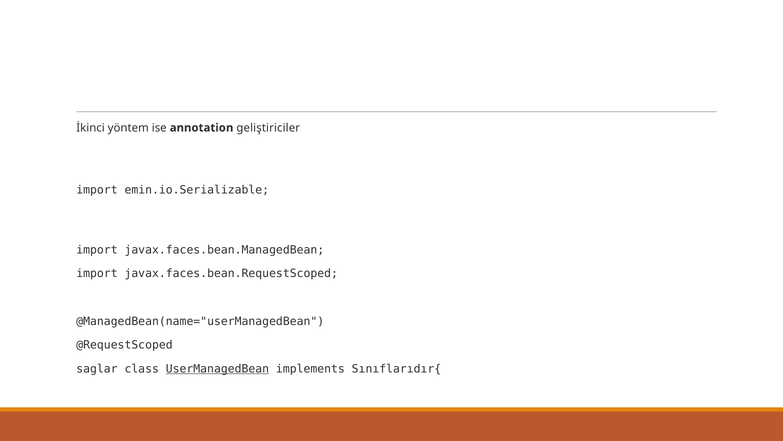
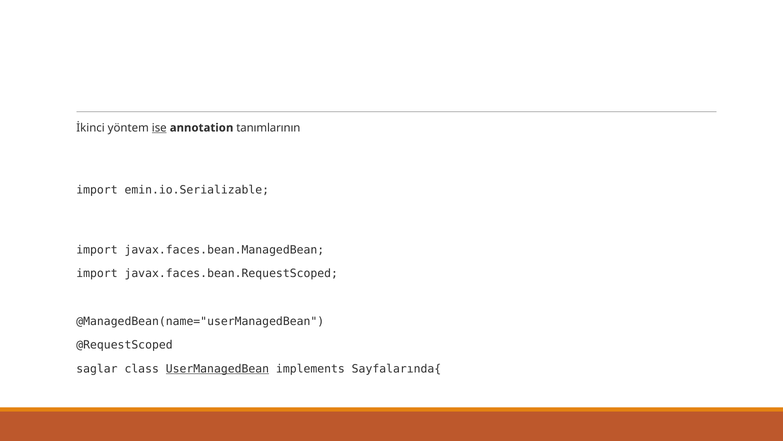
ise underline: none -> present (159, 128)
geliştiriciler: geliştiriciler -> tanımlarının (268, 128)
Sınıflarıdır{: Sınıflarıdır{ -> Sayfalarında{ (396, 368)
